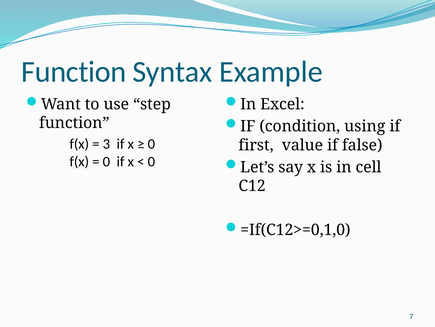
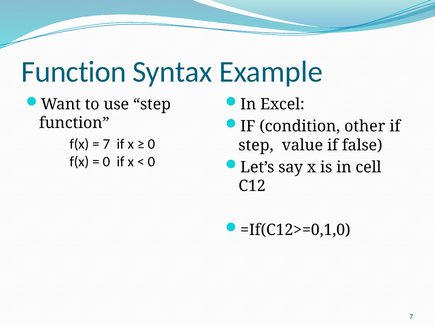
using: using -> other (365, 126)
3: 3 -> 7 (106, 144)
first: first -> step (256, 145)
